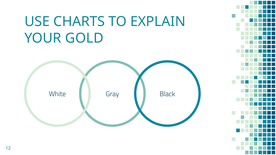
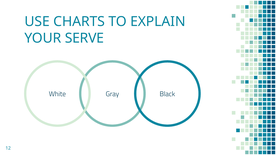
GOLD: GOLD -> SERVE (84, 38)
